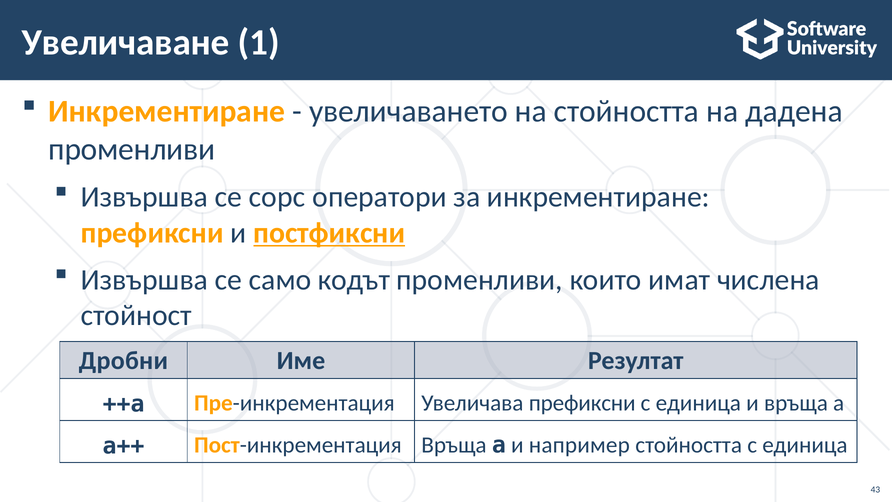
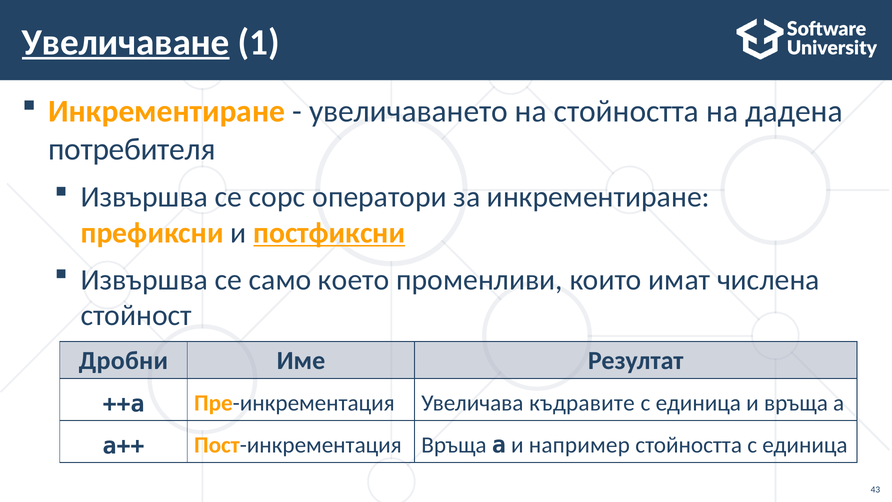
Увеличаване underline: none -> present (126, 42)
променливи: променливи -> потребителя (132, 149)
кодът: кодът -> което (354, 280)
Увеличава префиксни: префиксни -> къдравите (582, 403)
